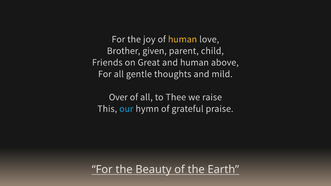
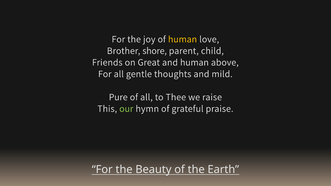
given: given -> shore (155, 51)
Over: Over -> Pure (118, 97)
our colour: light blue -> light green (126, 109)
